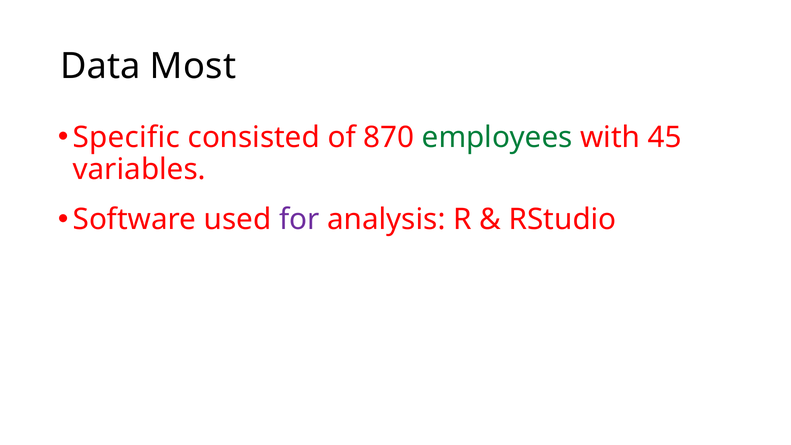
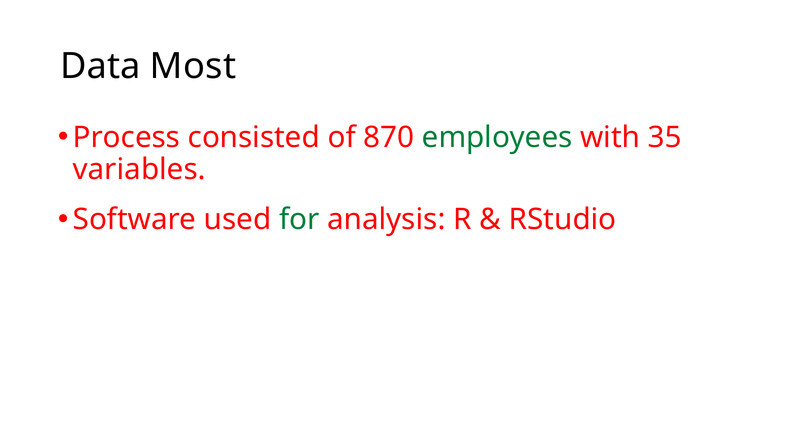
Specific: Specific -> Process (126, 137)
45: 45 -> 35 (665, 137)
for colour: purple -> green (299, 219)
